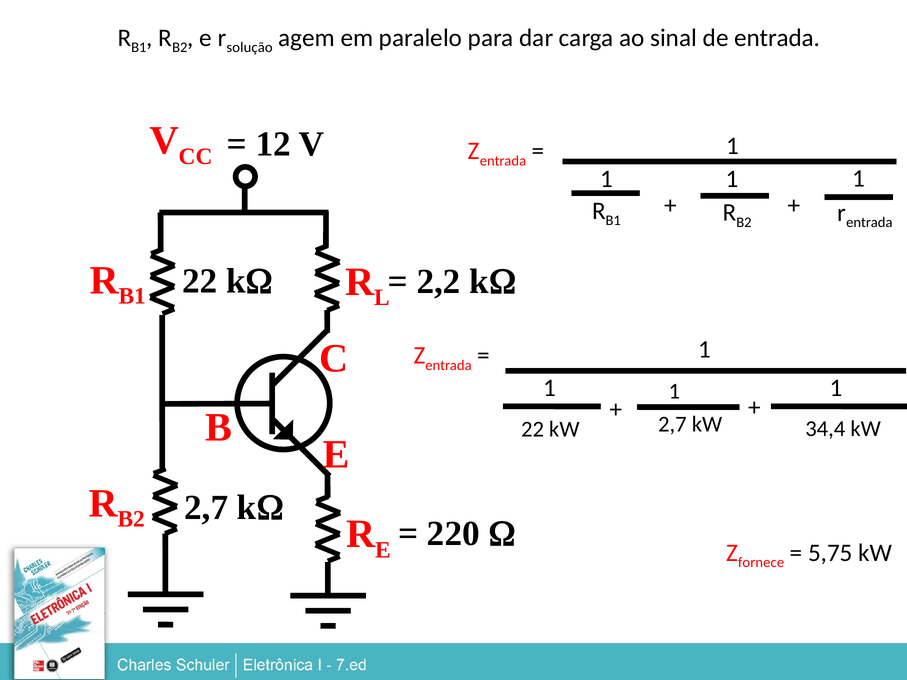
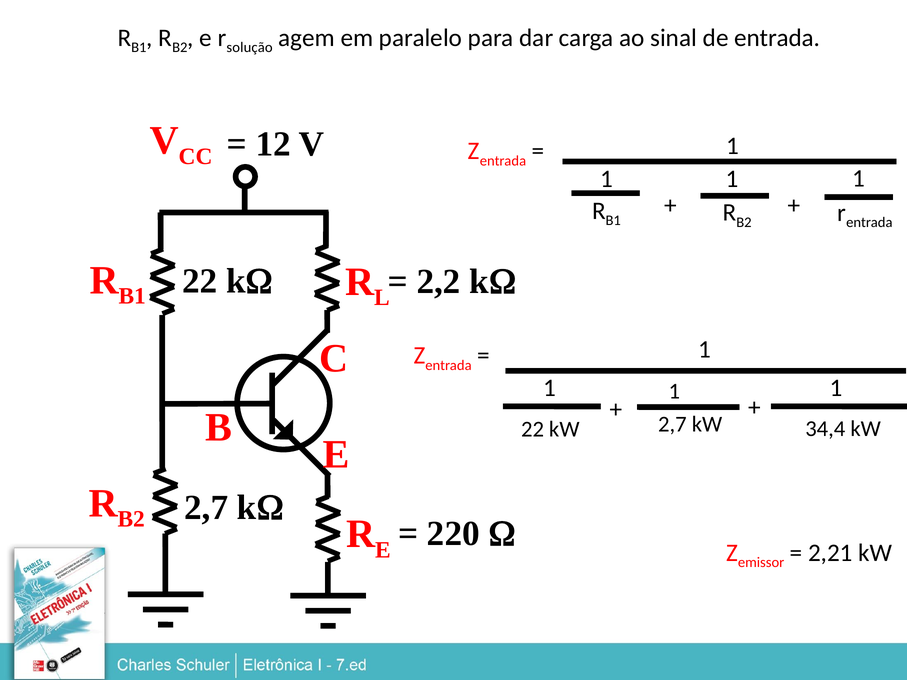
fornece: fornece -> emissor (761, 563)
5,75: 5,75 -> 2,21 (830, 553)
